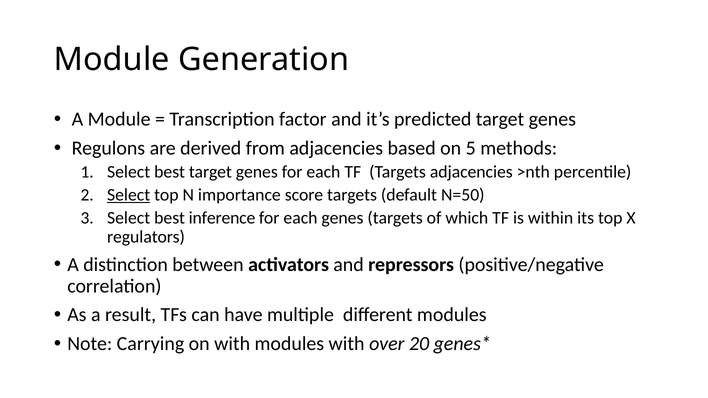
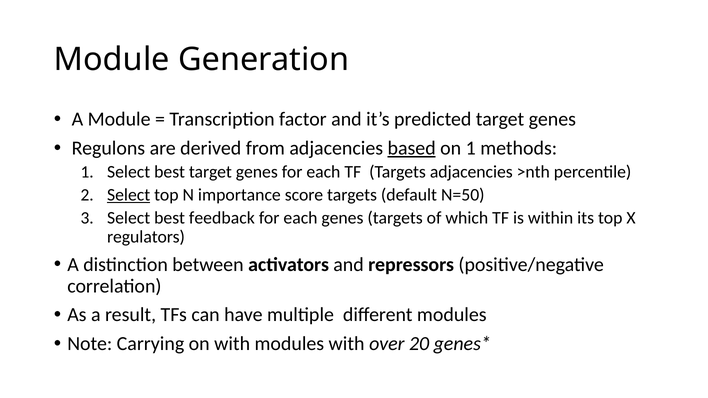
based underline: none -> present (412, 148)
on 5: 5 -> 1 (471, 148)
inference: inference -> feedback (222, 218)
